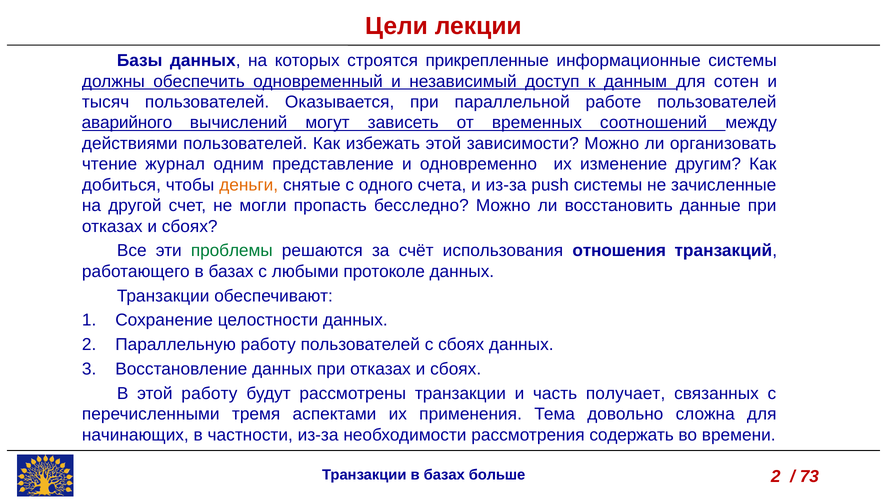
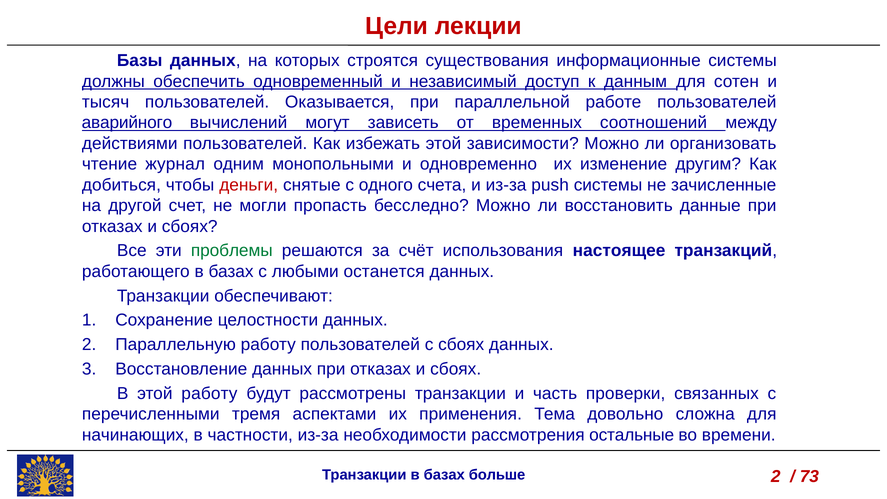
прикрепленные: прикрепленные -> существования (487, 61)
представление: представление -> монопольными (333, 164)
деньги colour: orange -> red (249, 185)
отношения: отношения -> настоящее (619, 251)
протоколе: протоколе -> останется (384, 271)
получает: получает -> проверки (626, 393)
содержать: содержать -> остальные (632, 435)
